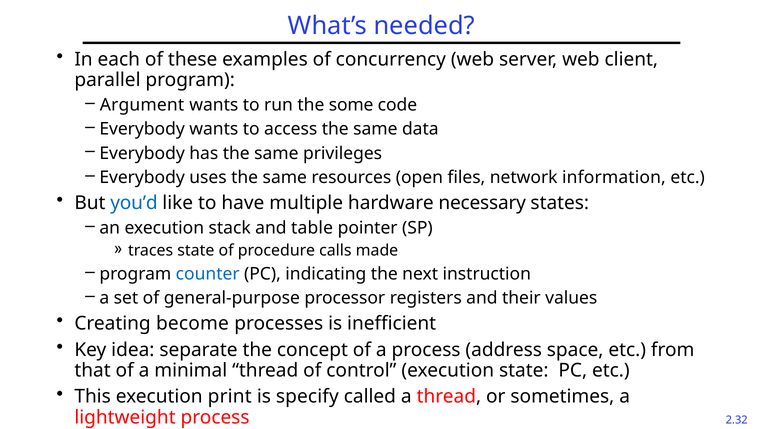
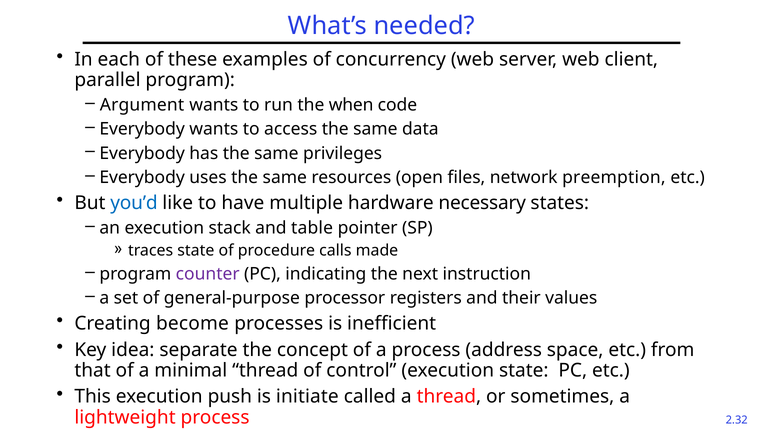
some: some -> when (351, 105)
information: information -> preemption (614, 177)
counter colour: blue -> purple (208, 274)
print: print -> push (230, 397)
specify: specify -> initiate (307, 397)
